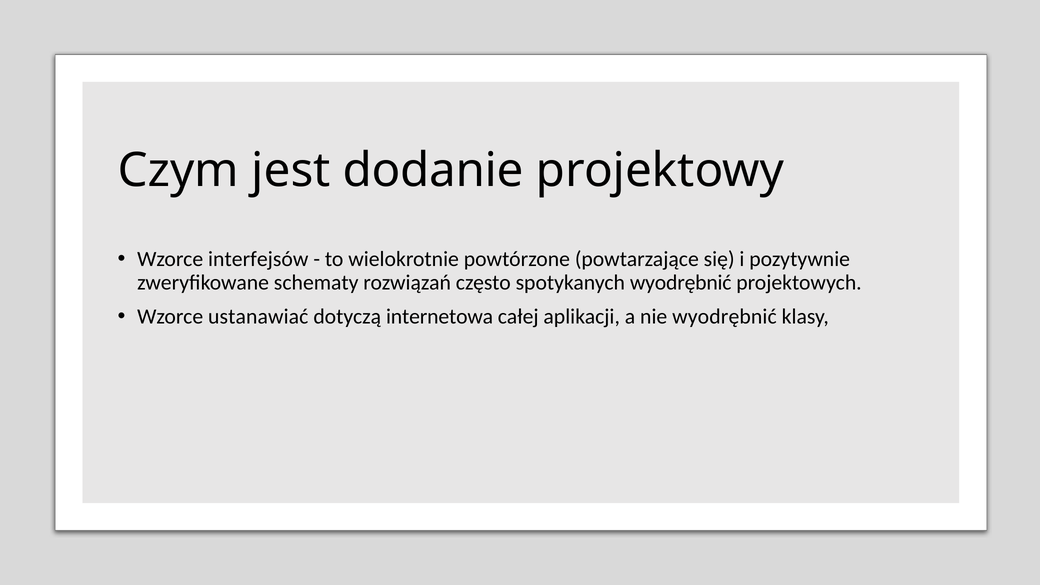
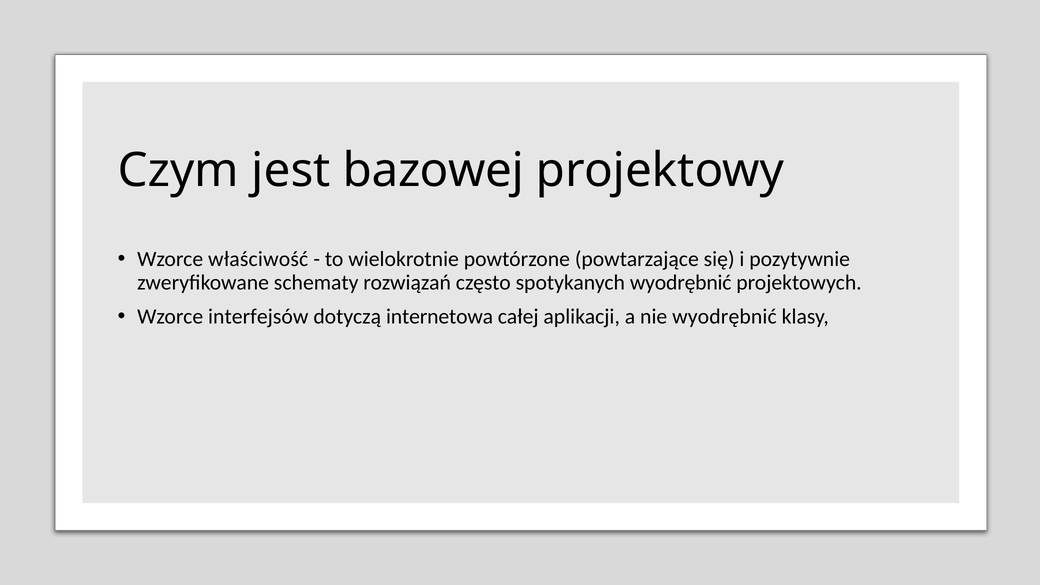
dodanie: dodanie -> bazowej (433, 170)
interfejsów: interfejsów -> właściwość (258, 259)
ustanawiać: ustanawiać -> interfejsów (258, 317)
